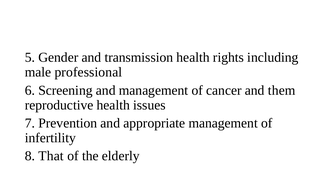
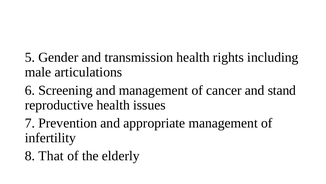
professional: professional -> articulations (88, 72)
them: them -> stand (282, 90)
